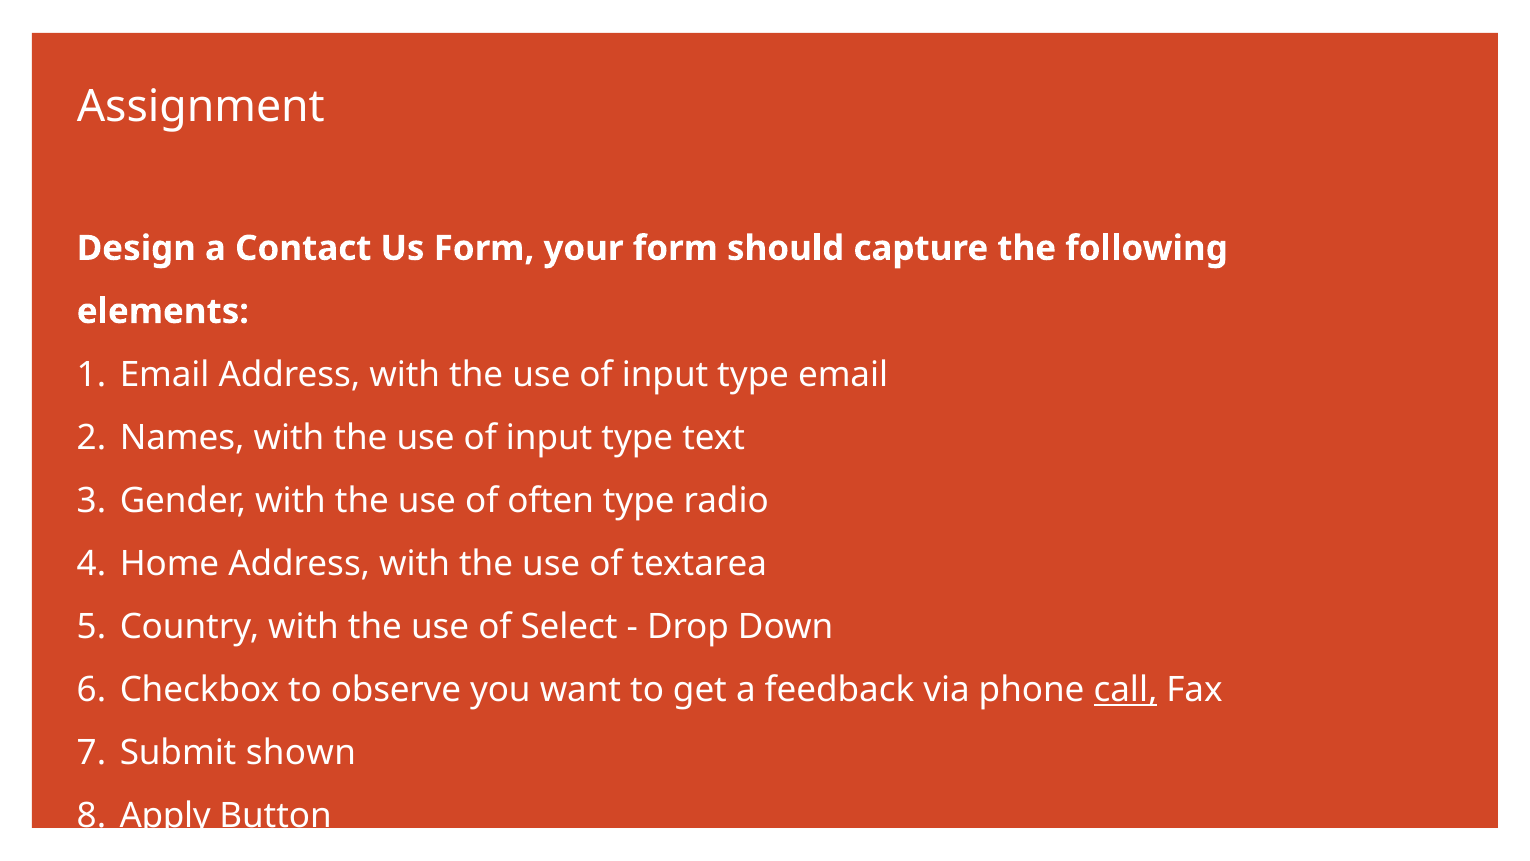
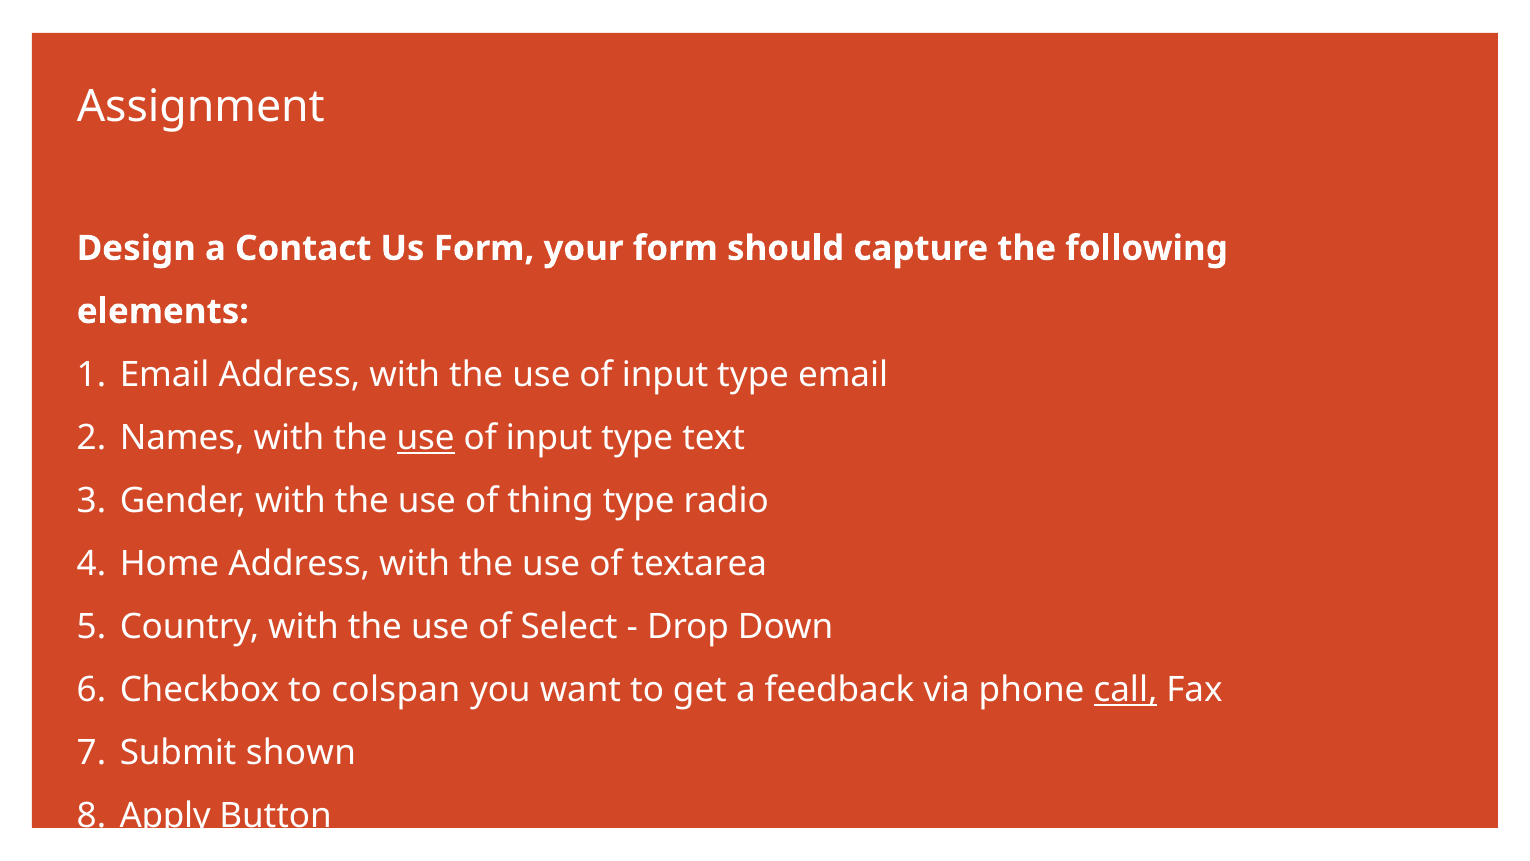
use underline: none -> present (426, 437)
often: often -> thing (551, 501)
observe: observe -> colspan (396, 690)
